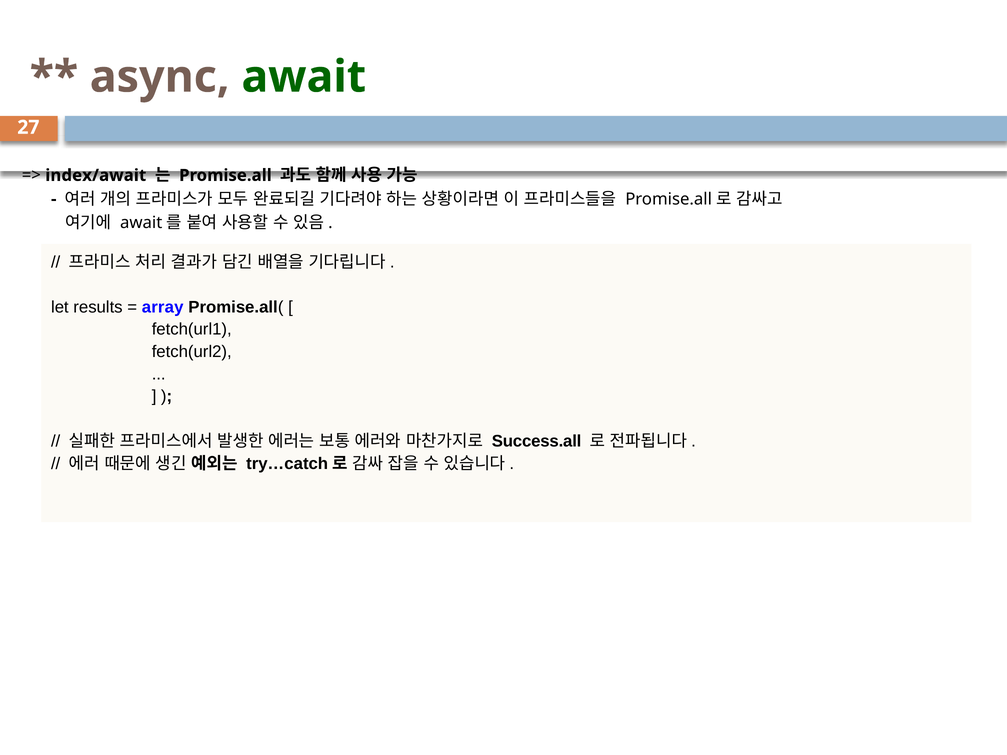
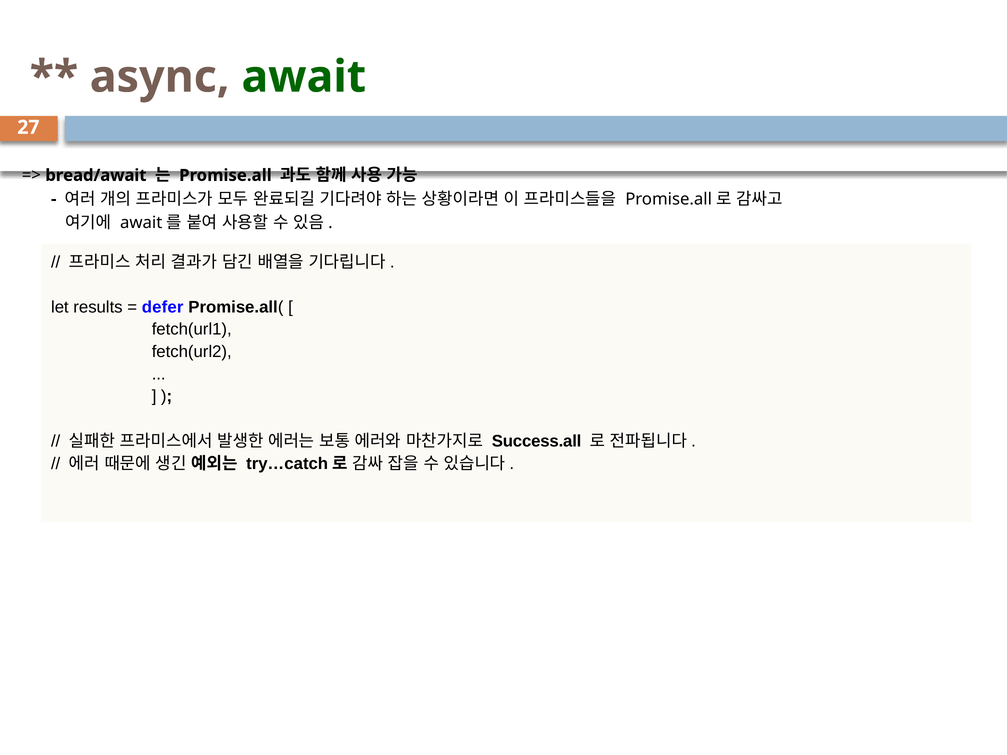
index/await: index/await -> bread/await (96, 175)
array: array -> defer (163, 307)
